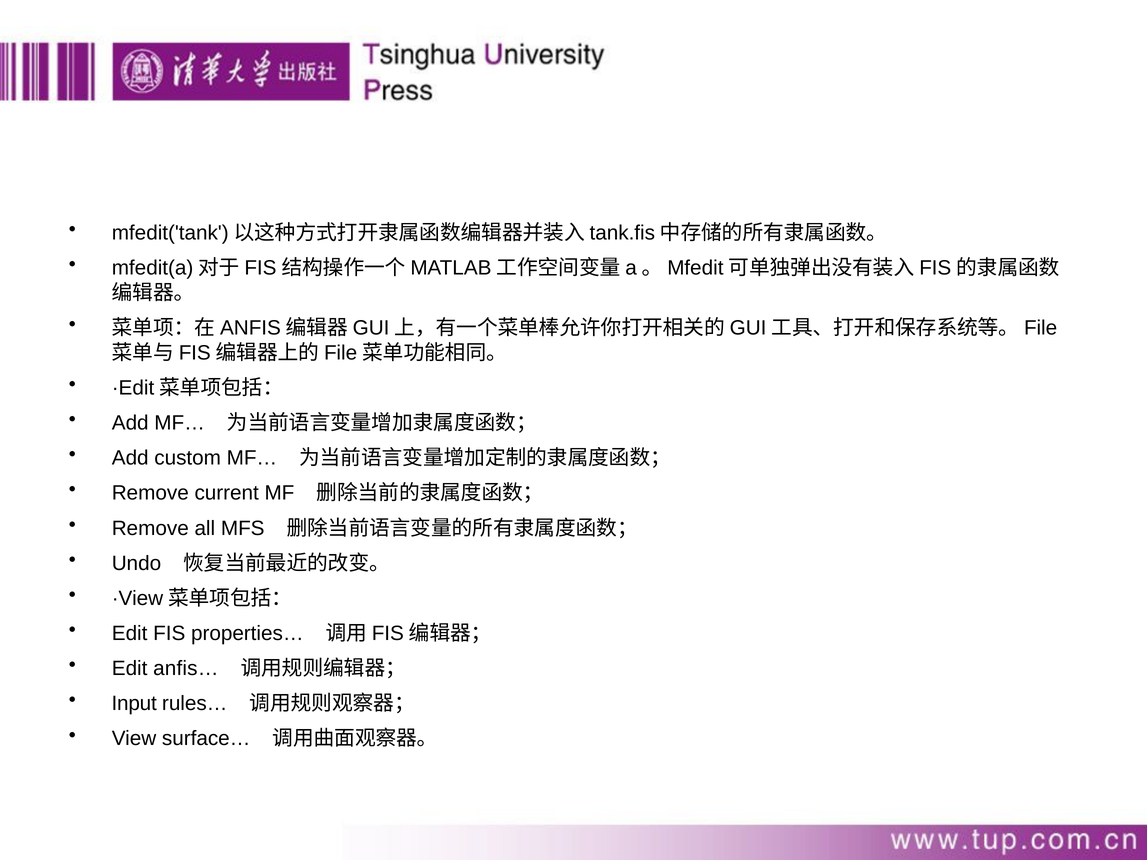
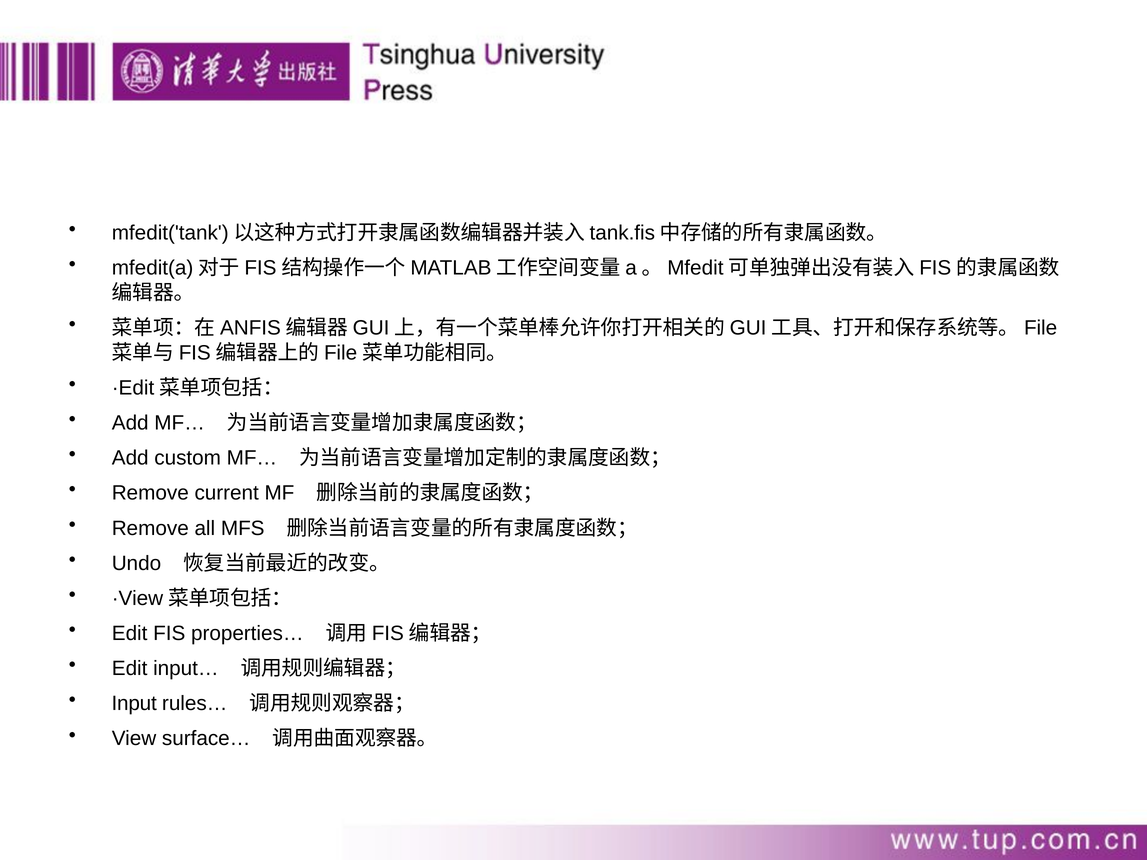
anfis…: anfis… -> input… (186, 669)
